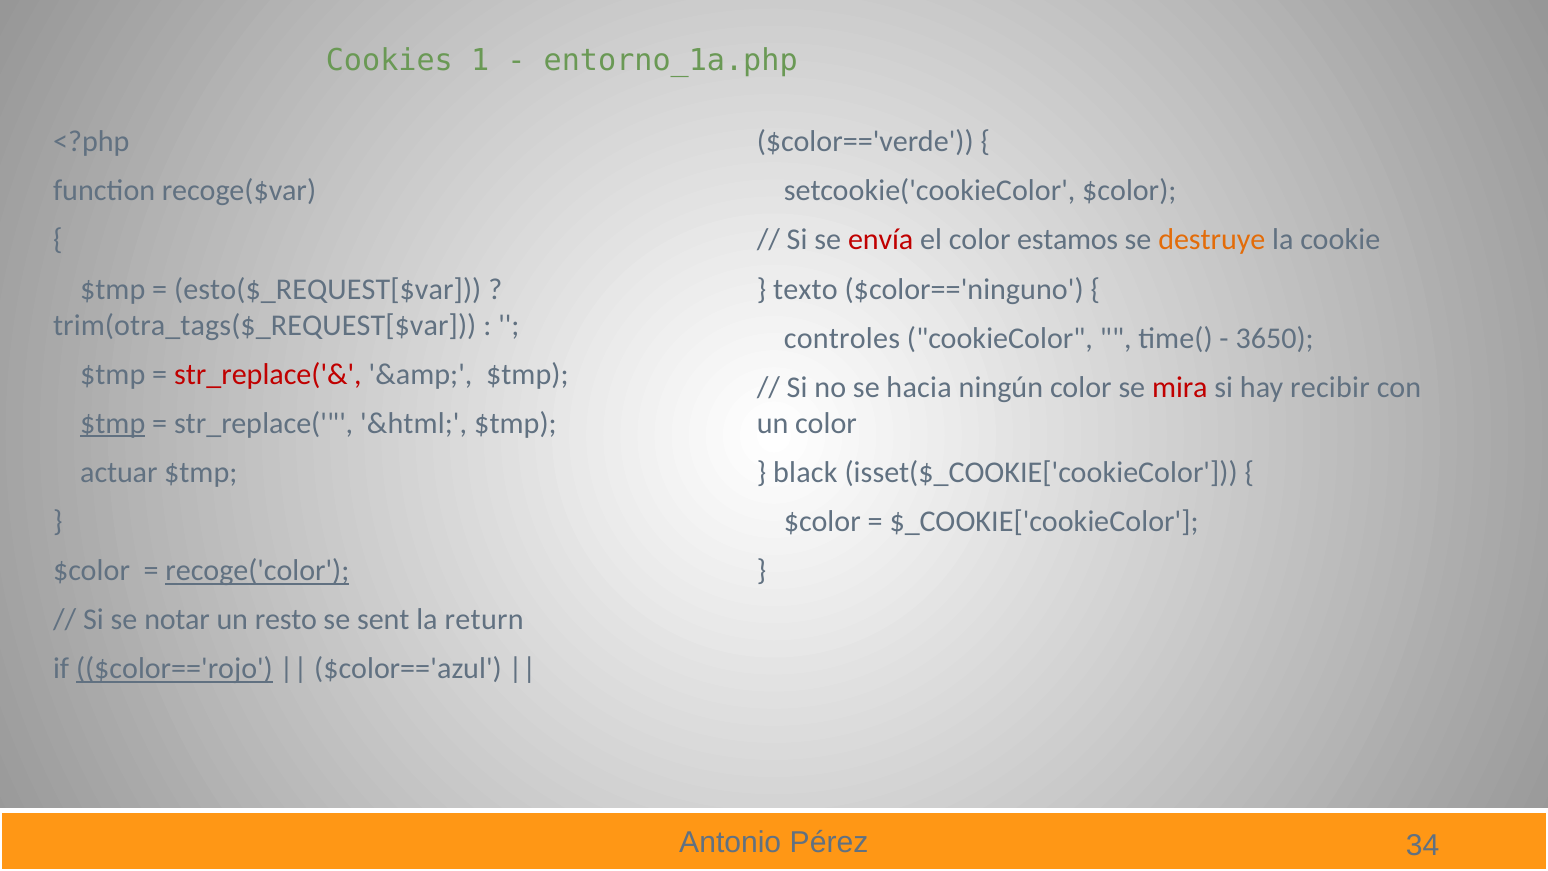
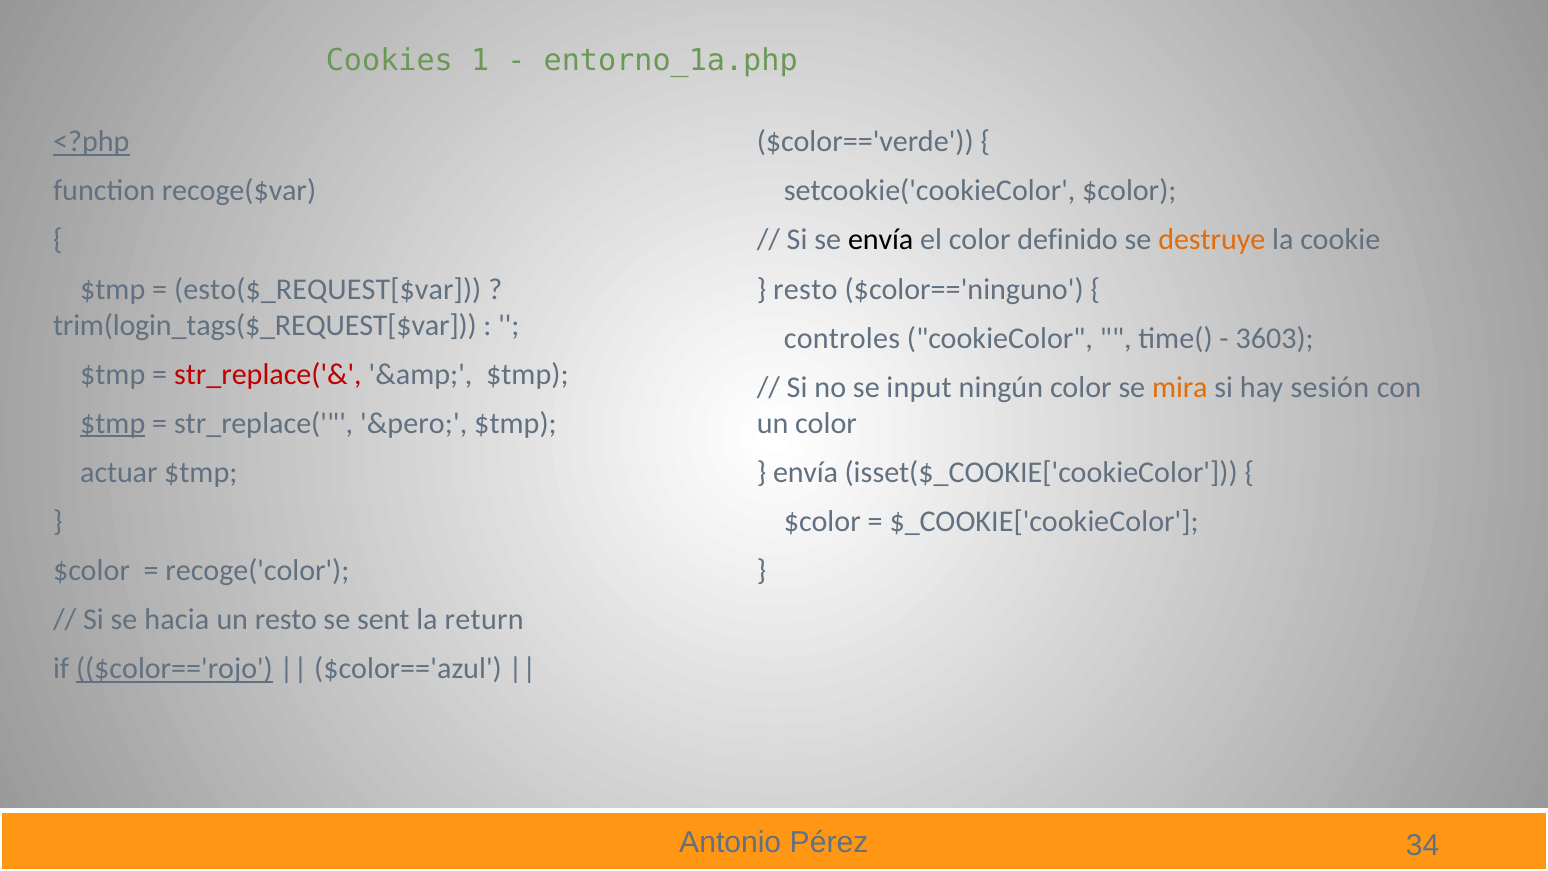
<?php underline: none -> present (91, 142)
envía colour: red -> black (881, 240)
estamos: estamos -> definido (1068, 240)
texto: texto -> resto (805, 289)
trim(otra_tags($_REQUEST[$var: trim(otra_tags($_REQUEST[$var -> trim(login_tags($_REQUEST[$var (265, 325)
3650: 3650 -> 3603 (1275, 338)
hacia: hacia -> input (919, 387)
mira colour: red -> orange (1180, 387)
recibir: recibir -> sesión (1330, 387)
&html: &html -> &pero (414, 423)
black: black -> envía (806, 472)
recoge('color underline: present -> none (257, 571)
notar: notar -> hacia (177, 620)
